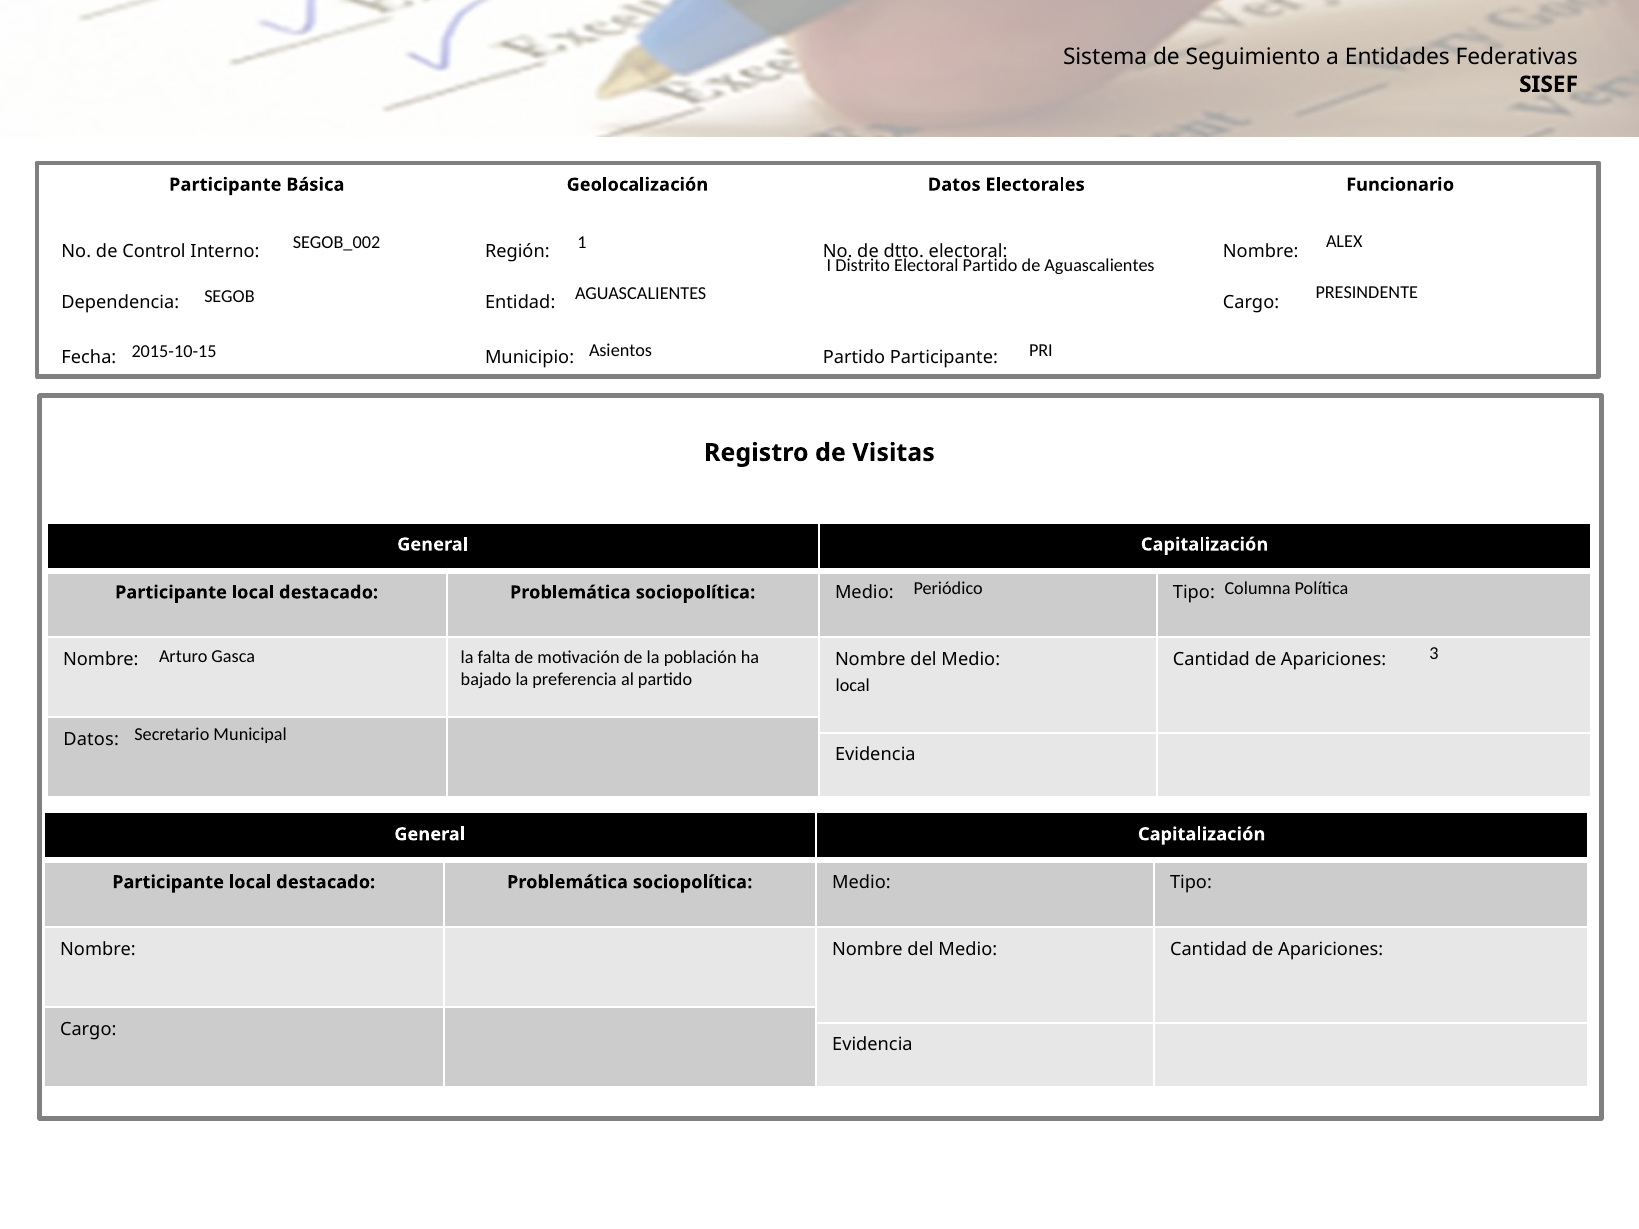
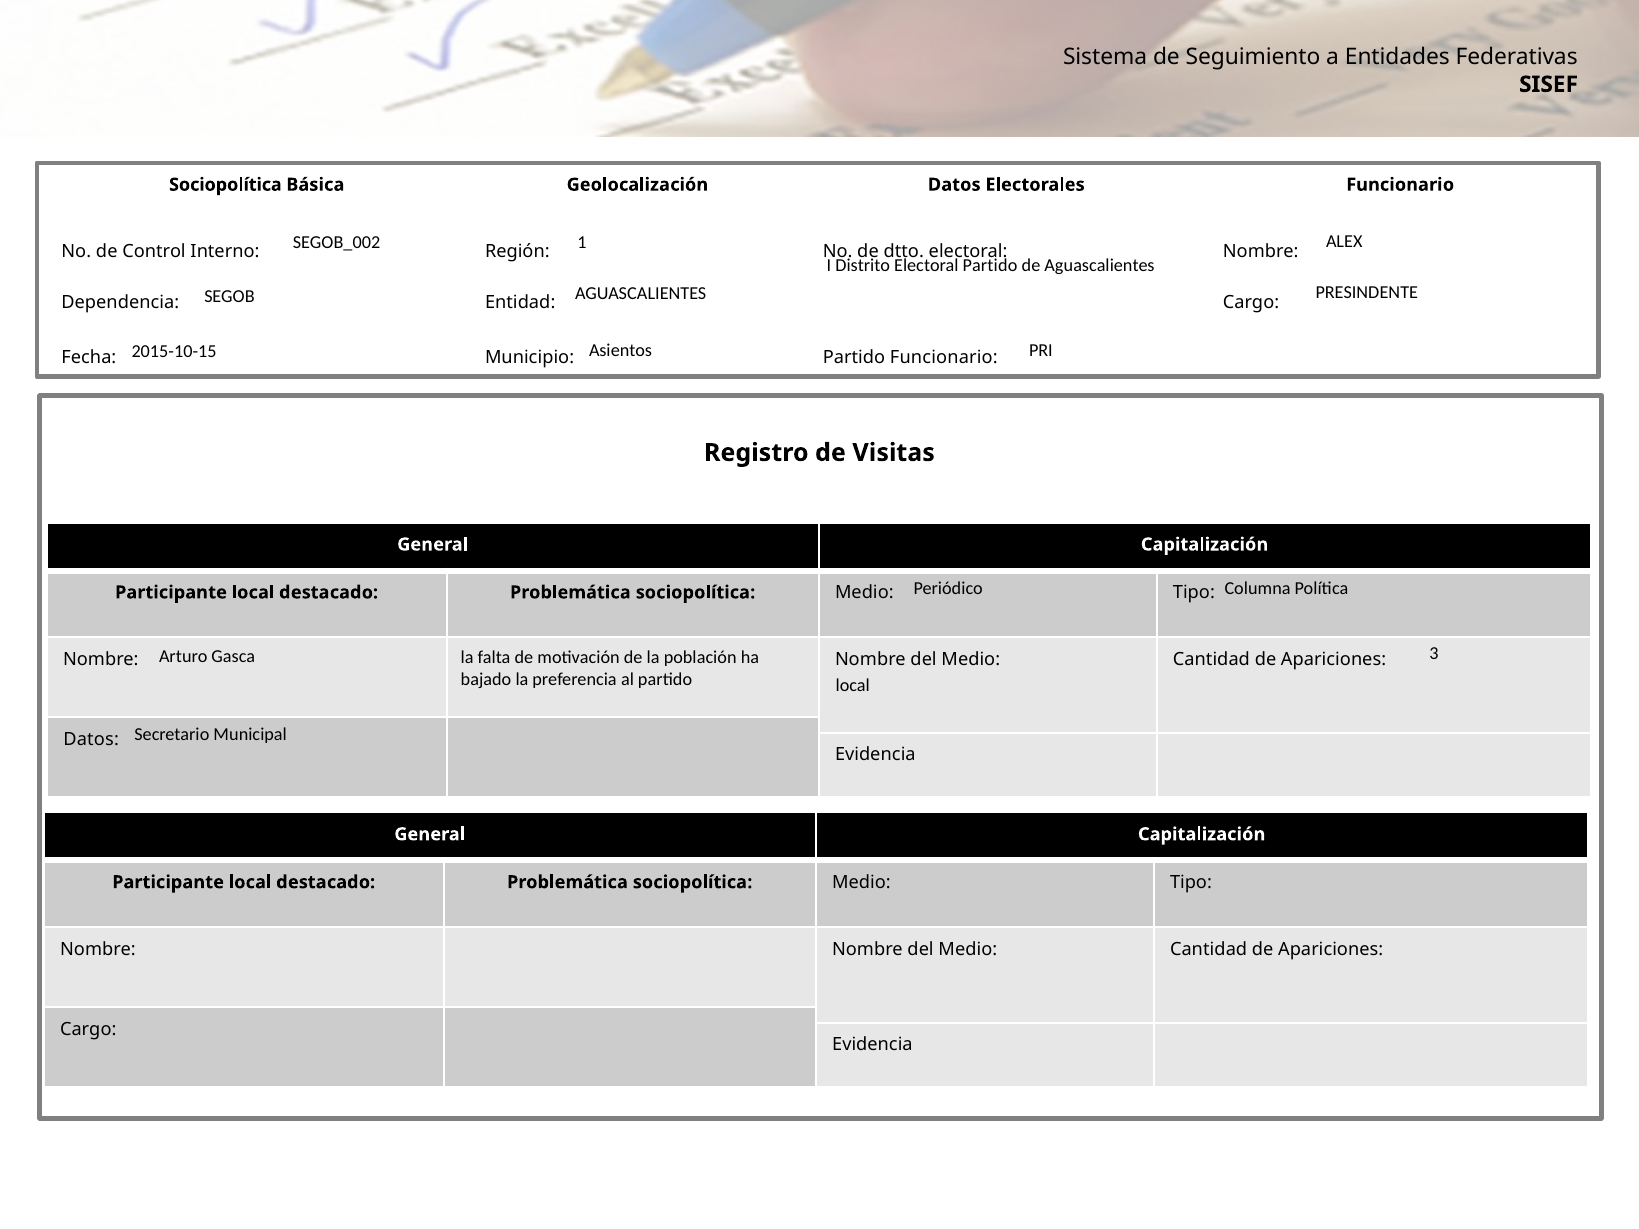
Participante: Participante -> Sociopolítica (225, 185)
Partido Participante: Participante -> Funcionario (944, 358)
